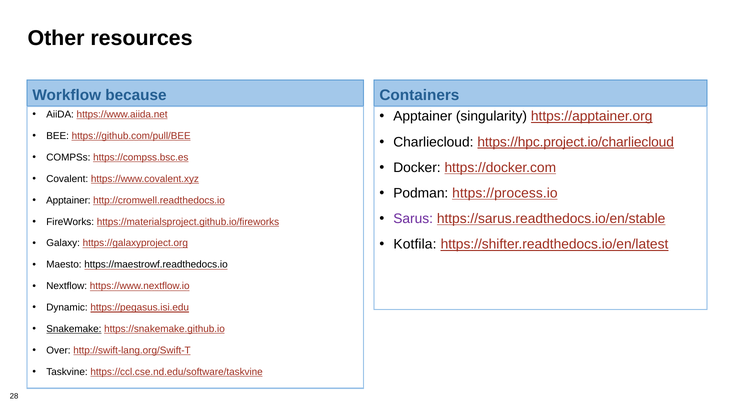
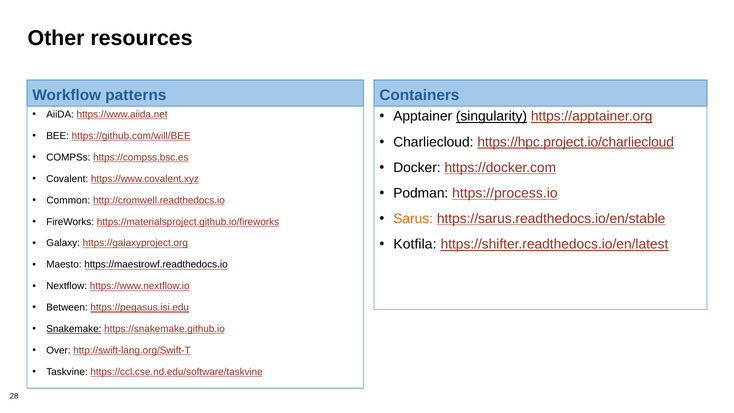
because: because -> patterns (136, 95)
singularity underline: none -> present (491, 116)
https://github.com/pull/BEE: https://github.com/pull/BEE -> https://github.com/will/BEE (131, 136)
Apptainer: Apptainer -> Common (68, 200)
Sarus colour: purple -> orange (413, 219)
Dynamic: Dynamic -> Between (67, 308)
